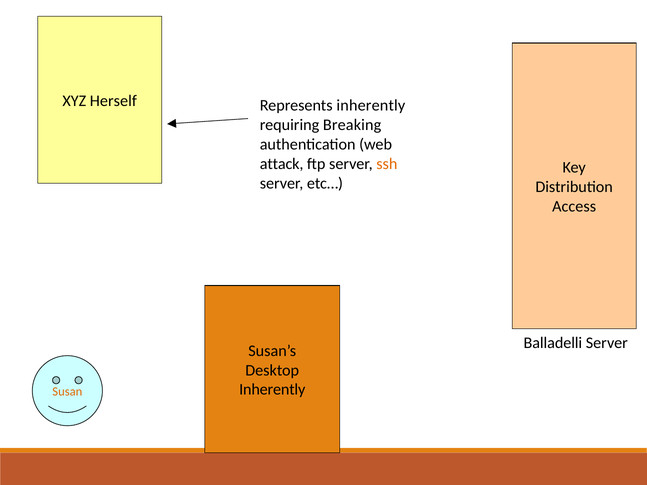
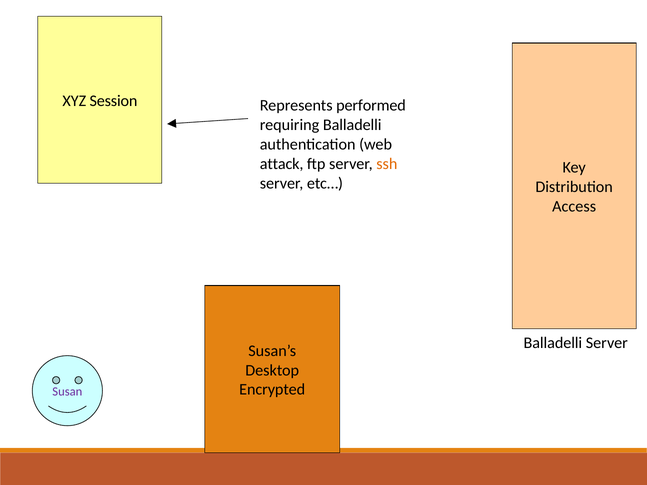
Herself: Herself -> Session (113, 101)
Represents inherently: inherently -> performed (371, 106)
requiring Breaking: Breaking -> Balladelli (352, 125)
Inherently: Inherently -> Encrypted (272, 390)
Susan colour: orange -> purple (67, 392)
